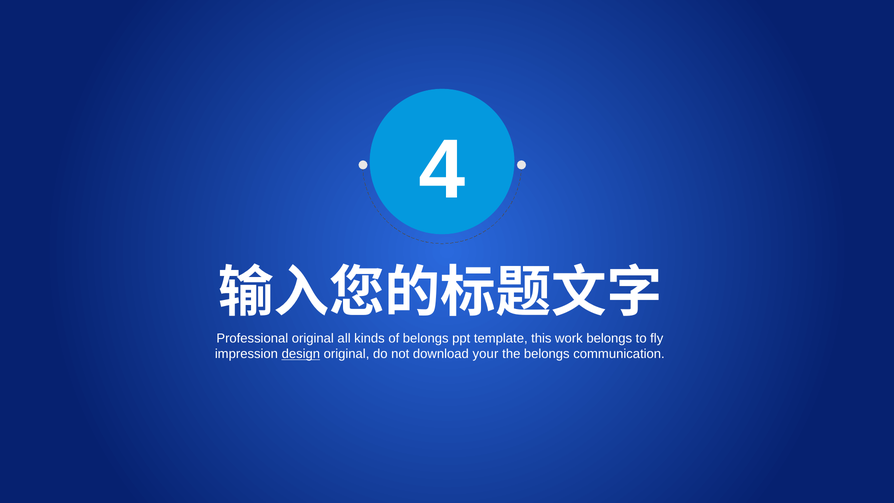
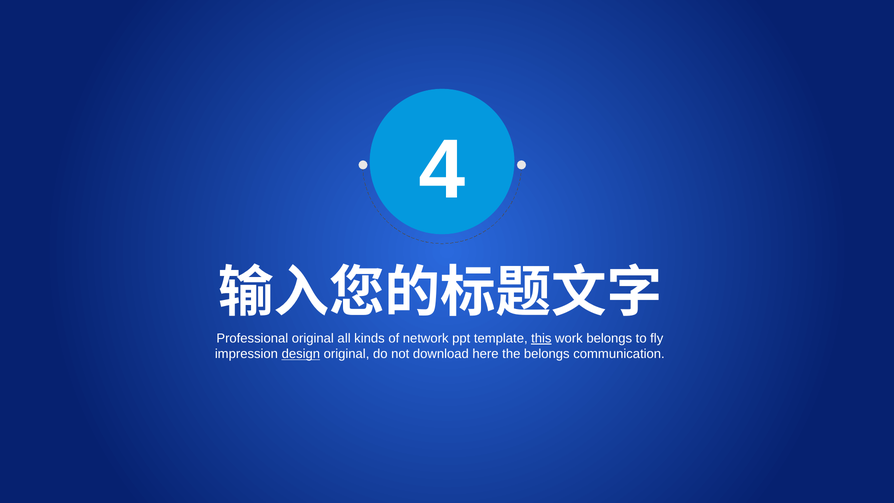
of belongs: belongs -> network (426, 338)
this underline: none -> present (541, 338)
your: your -> here (486, 354)
